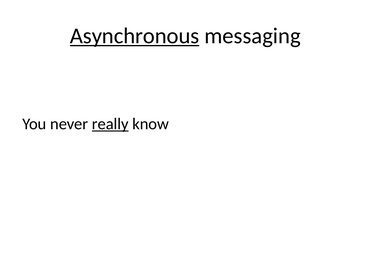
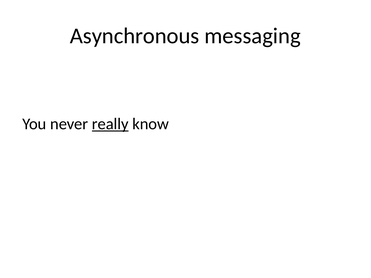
Asynchronous underline: present -> none (135, 36)
